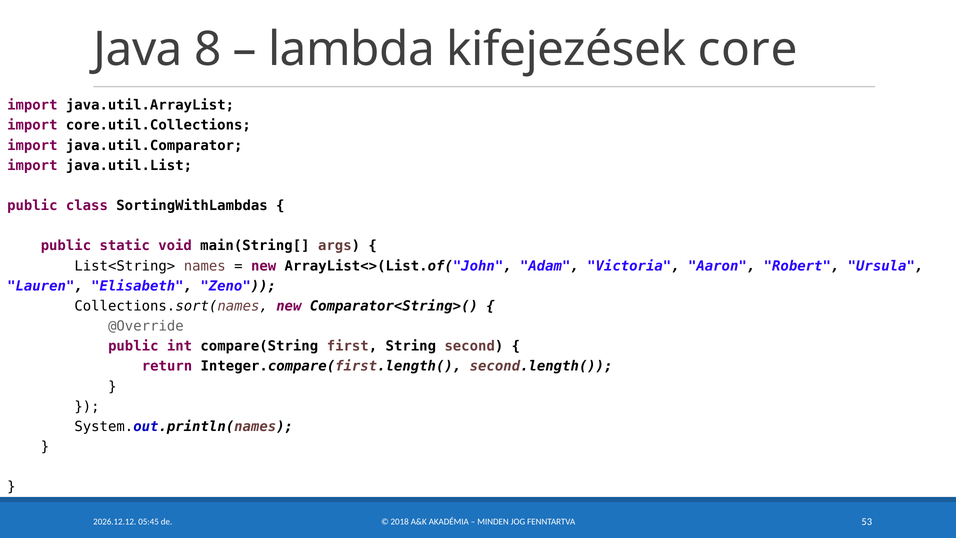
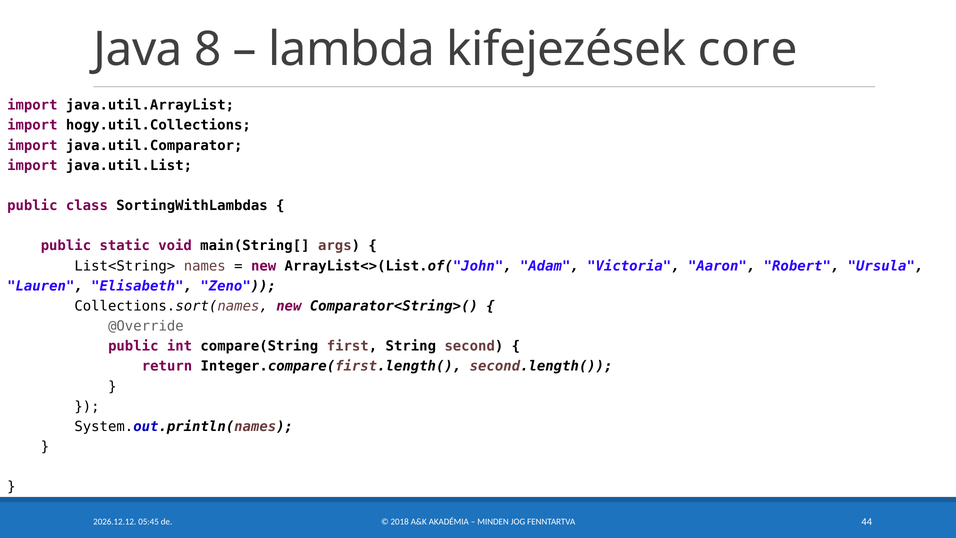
core.util.Collections: core.util.Collections -> hogy.util.Collections (158, 125)
53: 53 -> 44 (867, 521)
